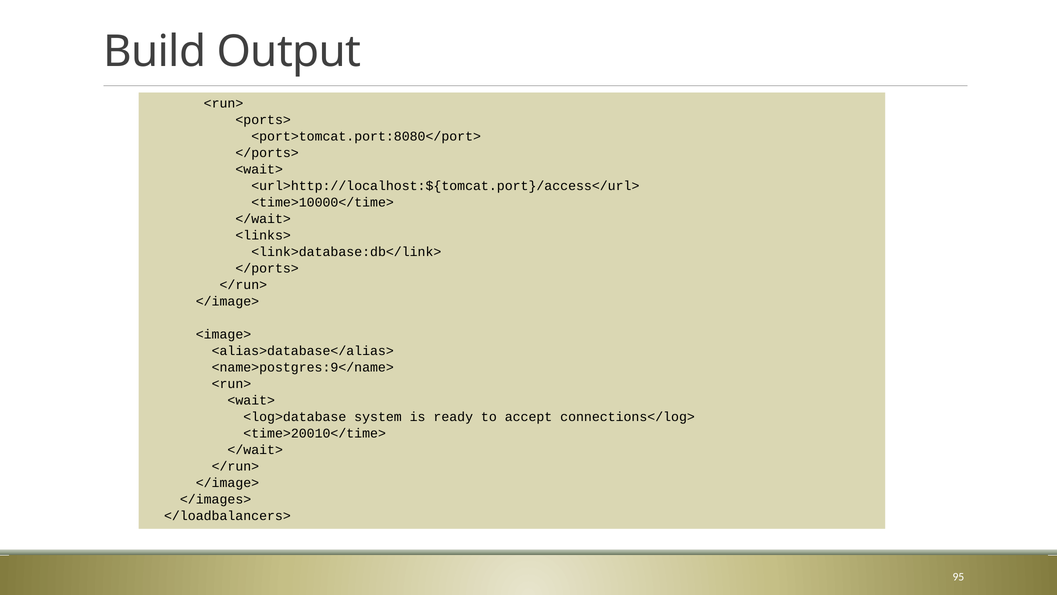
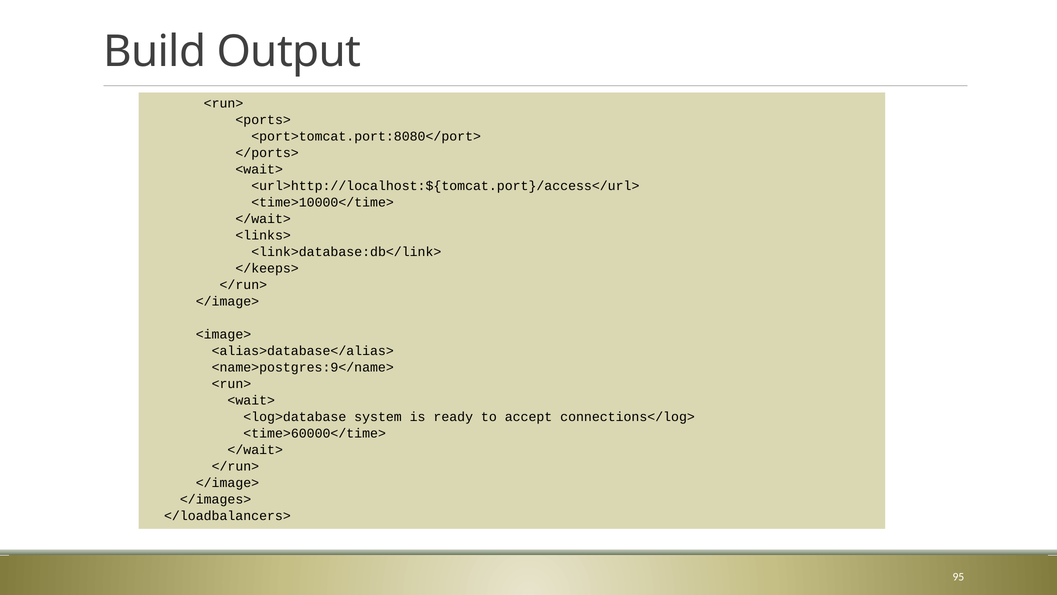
</ports>: </ports> -> </keeps> (267, 268)
<time>20010</time>: <time>20010</time> -> <time>60000</time> (315, 433)
